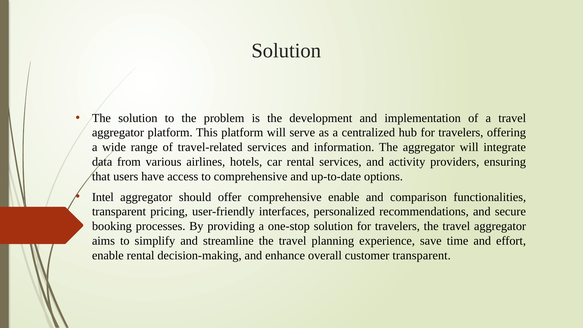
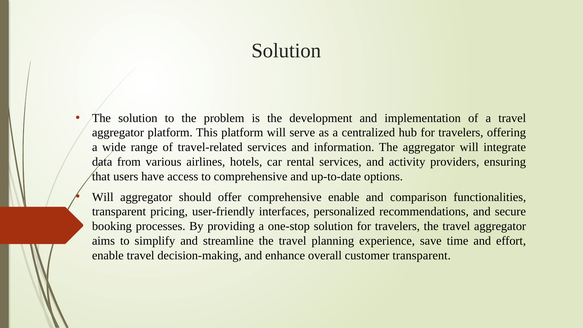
Intel: Intel -> Will (103, 197)
enable rental: rental -> travel (141, 255)
